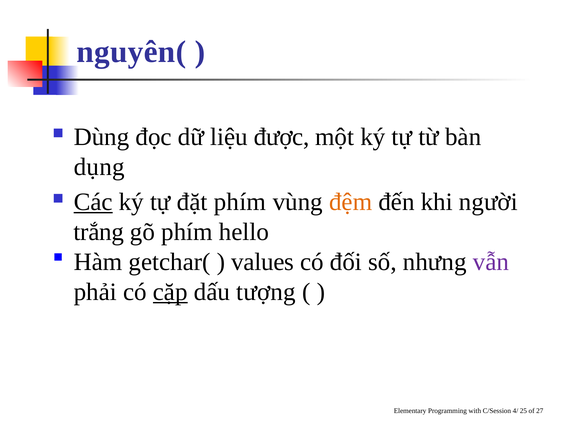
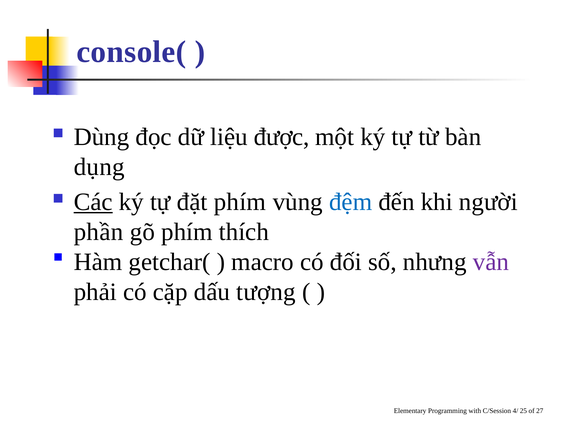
nguyên(: nguyên( -> console( (131, 52)
đệm colour: orange -> blue (351, 202)
trắng: trắng -> phần (99, 232)
hello: hello -> thích (244, 232)
values: values -> macro (263, 262)
cặp underline: present -> none (170, 292)
